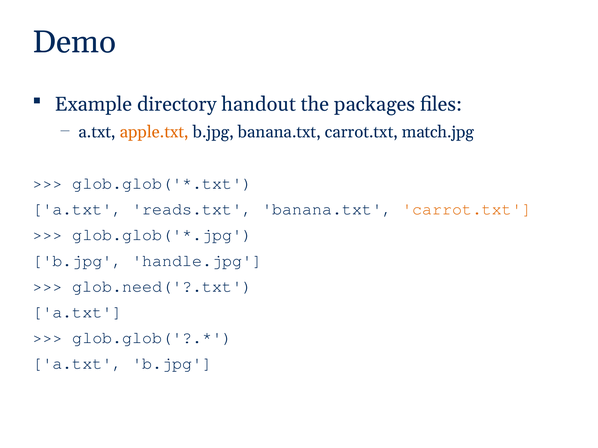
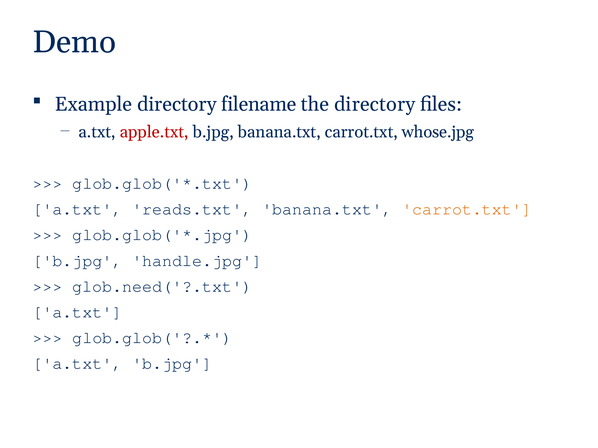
handout: handout -> filename (259, 105)
the packages: packages -> directory (375, 105)
apple.txt colour: orange -> red (154, 132)
match.jpg: match.jpg -> whose.jpg (438, 132)
